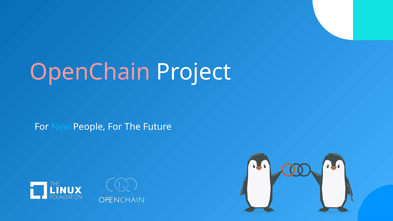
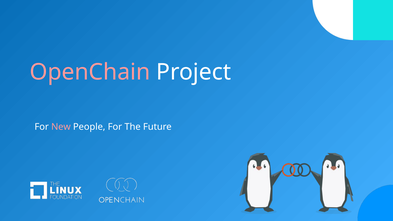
New colour: light blue -> pink (61, 127)
